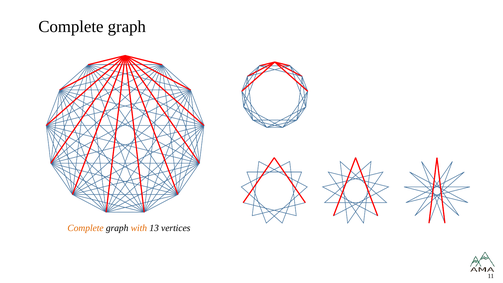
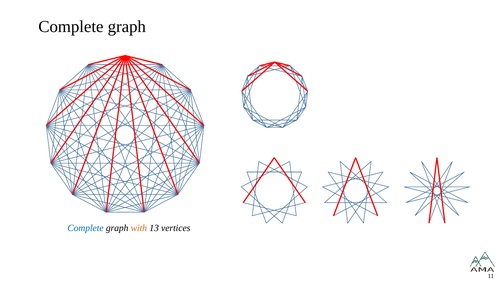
Complete colour: orange -> blue (86, 228)
